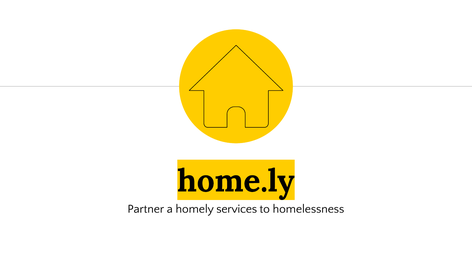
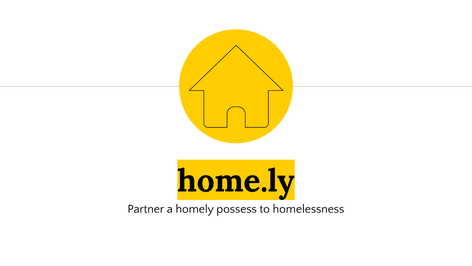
services: services -> possess (237, 208)
